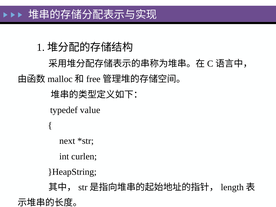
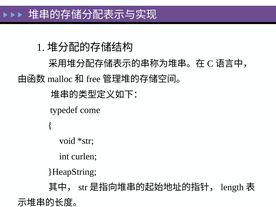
value: value -> come (90, 110)
next: next -> void (67, 141)
